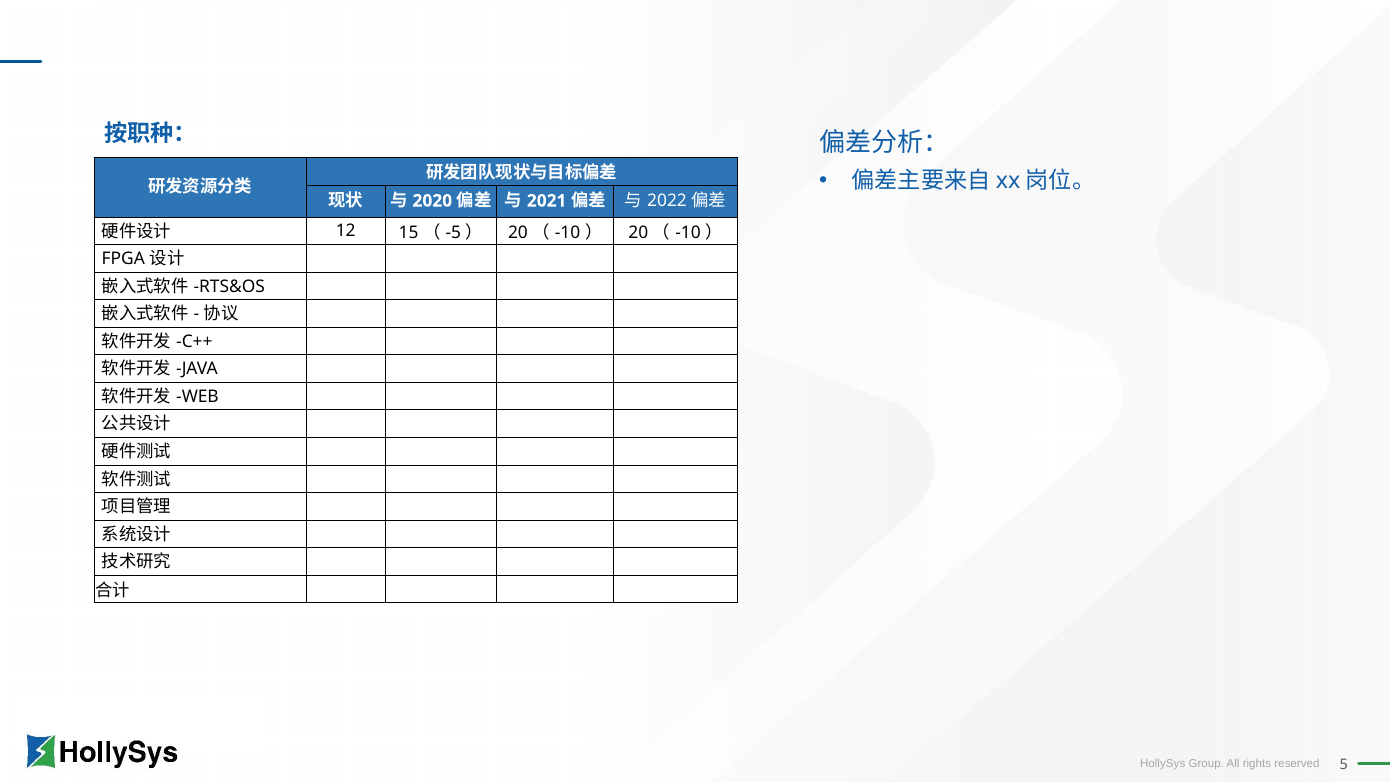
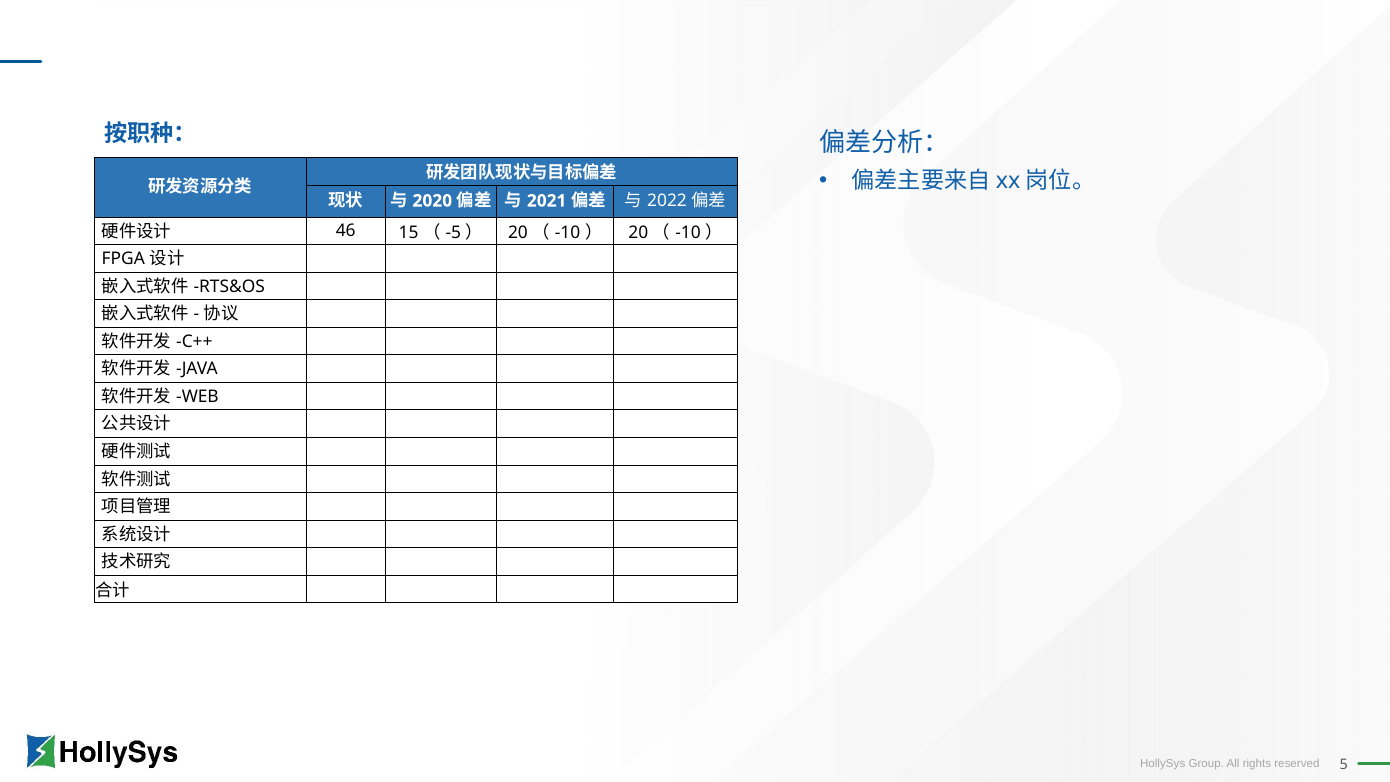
12: 12 -> 46 (346, 231)
